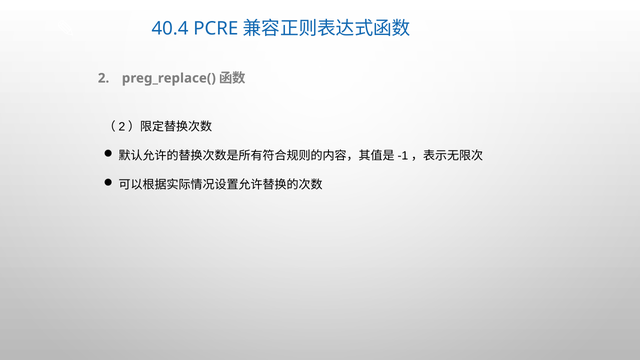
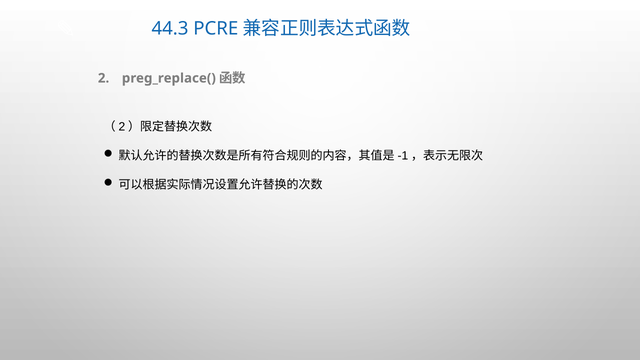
40.4: 40.4 -> 44.3 (170, 28)
